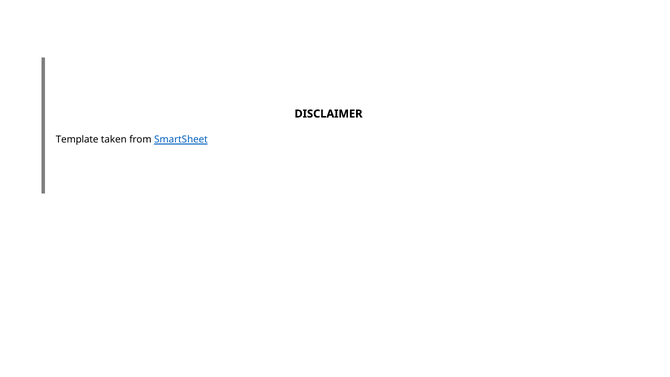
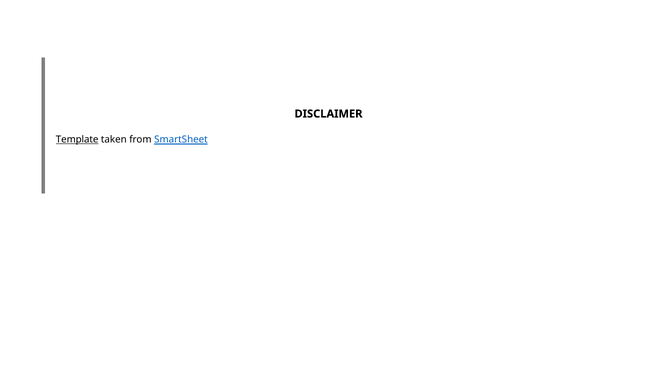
Template underline: none -> present (77, 139)
